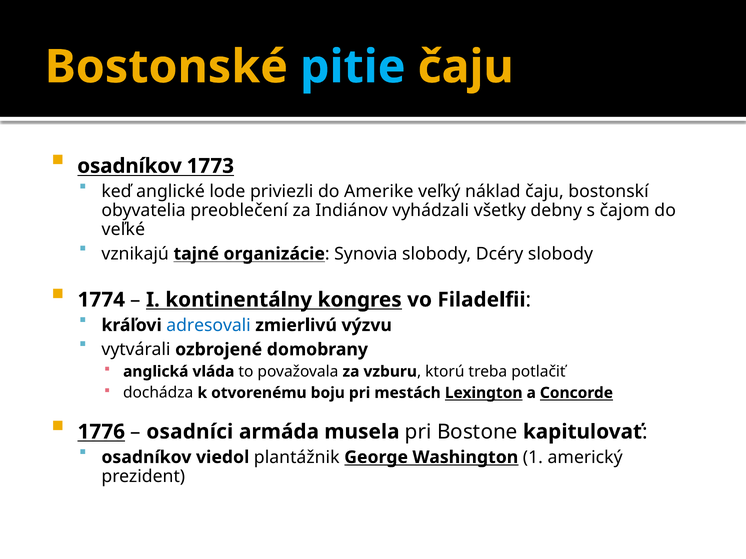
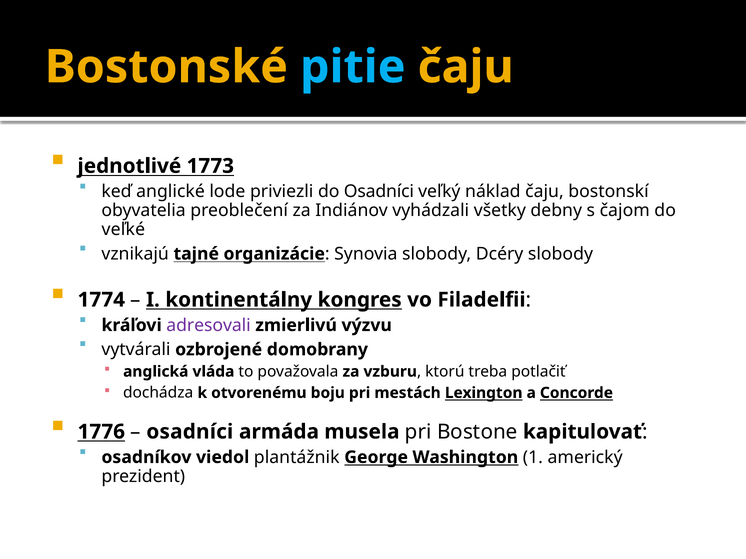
osadníkov: osadníkov -> jednotlivé (129, 166)
do Amerike: Amerike -> Osadníci (379, 192)
adresovali colour: blue -> purple (209, 326)
